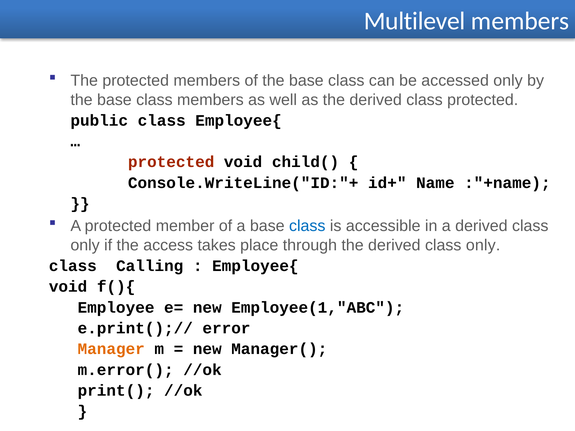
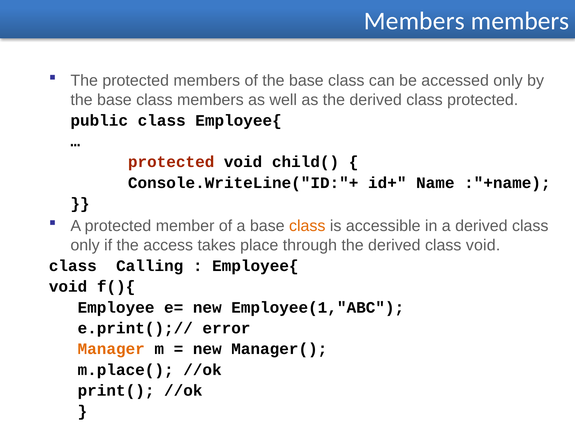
Multilevel: Multilevel -> Members (414, 21)
class colour: blue -> orange (307, 226)
the derived class only: only -> void (483, 245)
m.error(: m.error( -> m.place( (126, 370)
